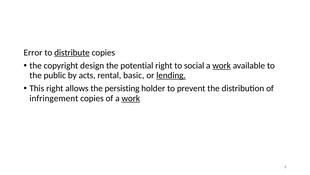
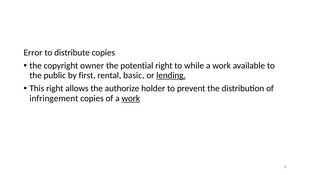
distribute underline: present -> none (72, 52)
design: design -> owner (92, 65)
social: social -> while (194, 65)
work underline: present -> none (222, 65)
acts: acts -> first (87, 75)
persisting: persisting -> authorize (122, 88)
